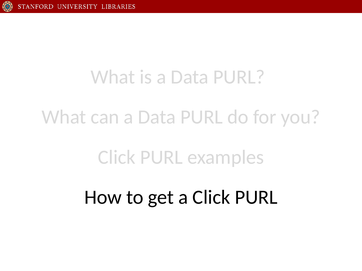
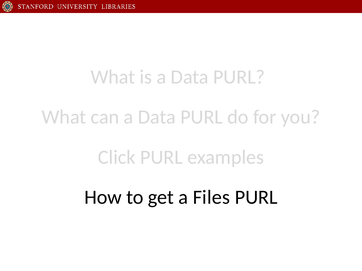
a Click: Click -> Files (211, 198)
